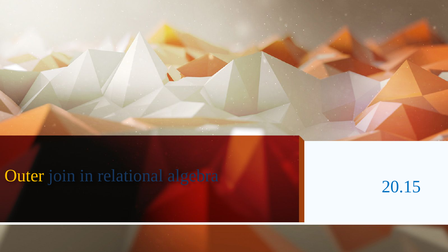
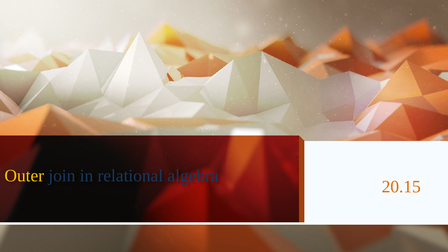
20.15 colour: blue -> orange (401, 187)
